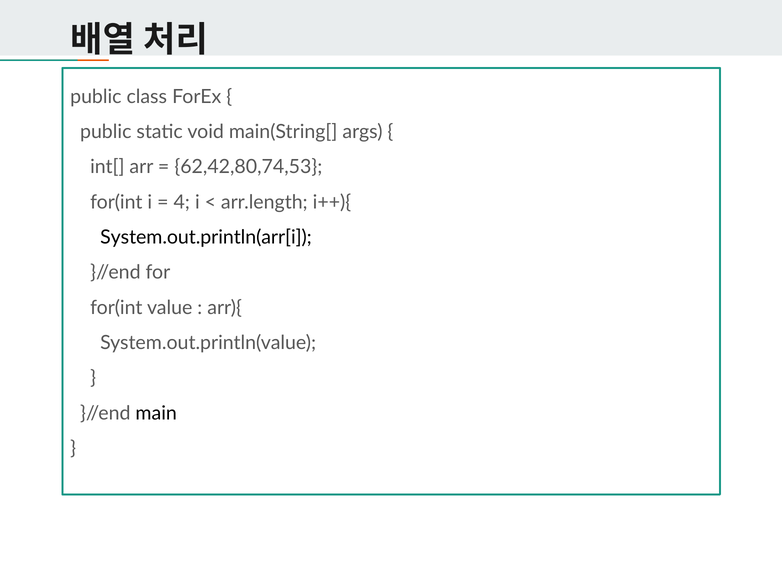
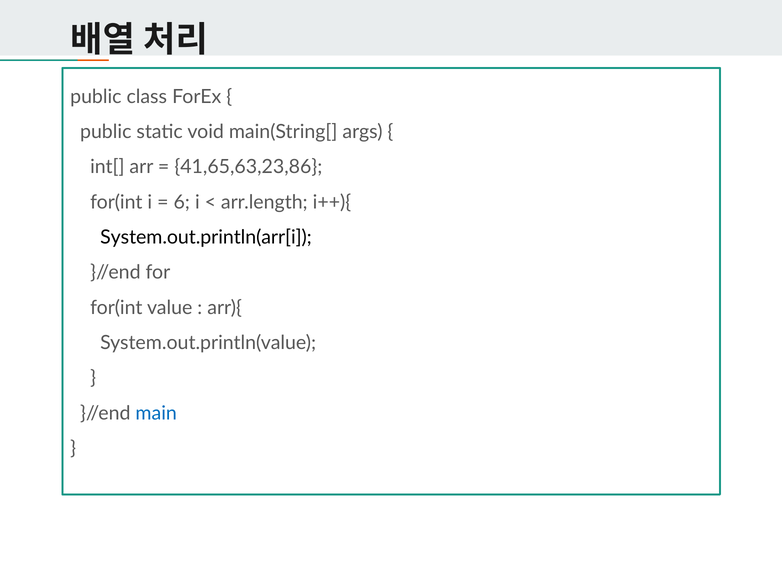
62,42,80,74,53: 62,42,80,74,53 -> 41,65,63,23,86 (248, 167)
4: 4 -> 6 (182, 202)
main colour: black -> blue (156, 413)
